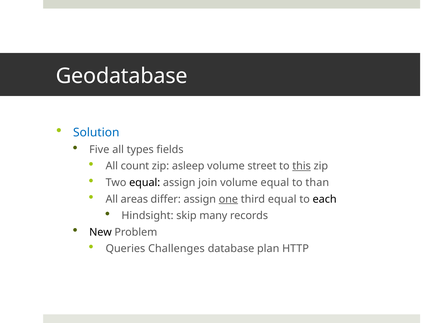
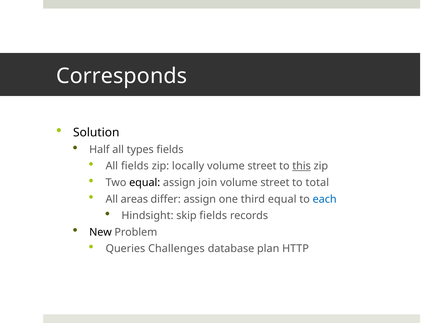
Geodatabase: Geodatabase -> Corresponds (122, 76)
Solution colour: blue -> black (96, 133)
Five: Five -> Half (99, 150)
All count: count -> fields (135, 166)
asleep: asleep -> locally (188, 166)
equal: equal -> street (275, 183)
than: than -> total (317, 183)
one underline: present -> none (228, 199)
each colour: black -> blue (325, 199)
skip many: many -> fields (213, 216)
